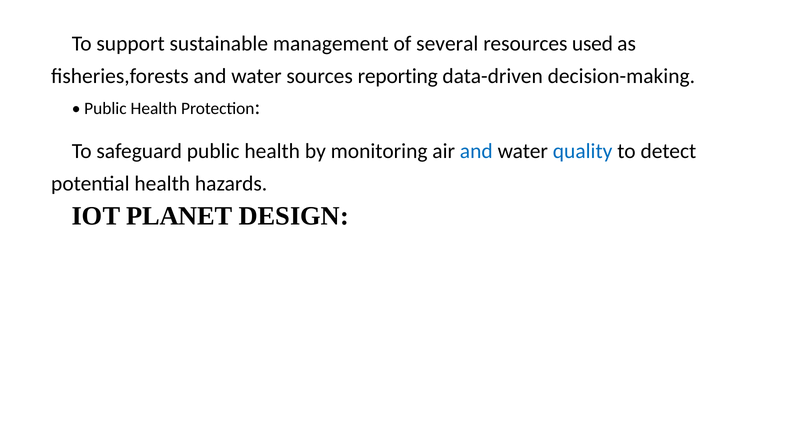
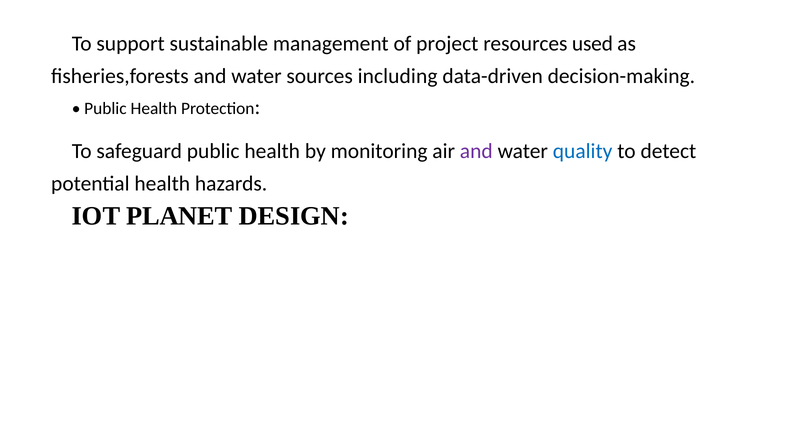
several: several -> project (447, 44)
reporting: reporting -> including (398, 76)
and colour: blue -> purple (476, 151)
